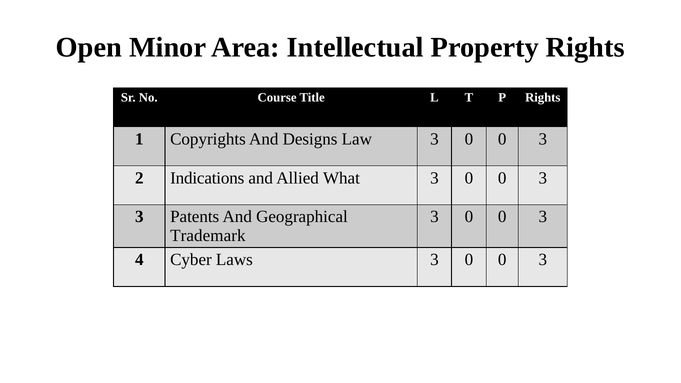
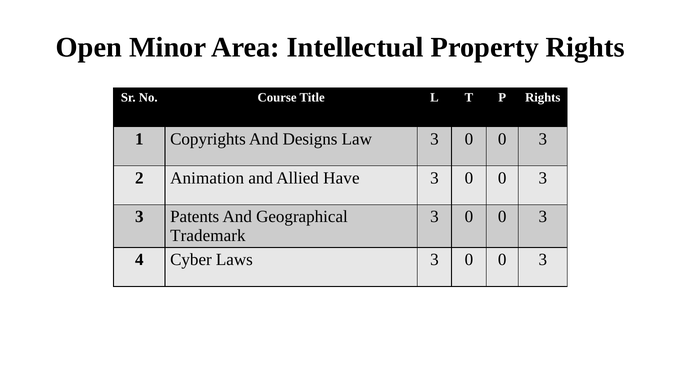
Indications: Indications -> Animation (207, 178)
What: What -> Have (341, 178)
